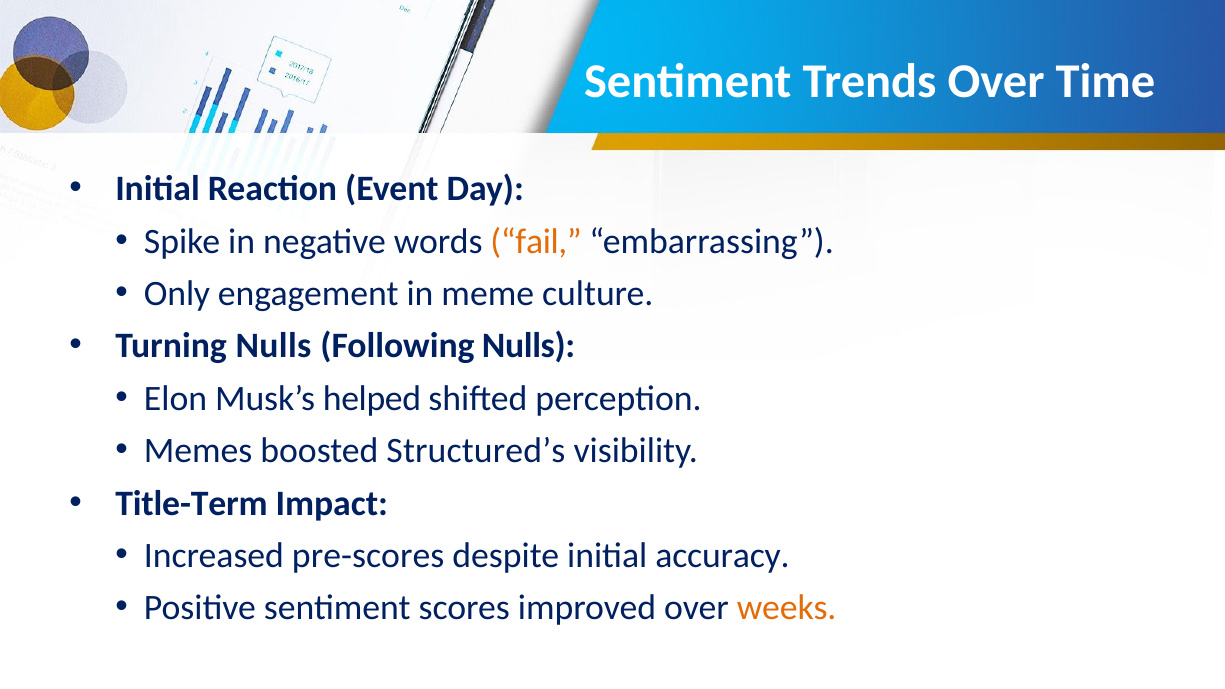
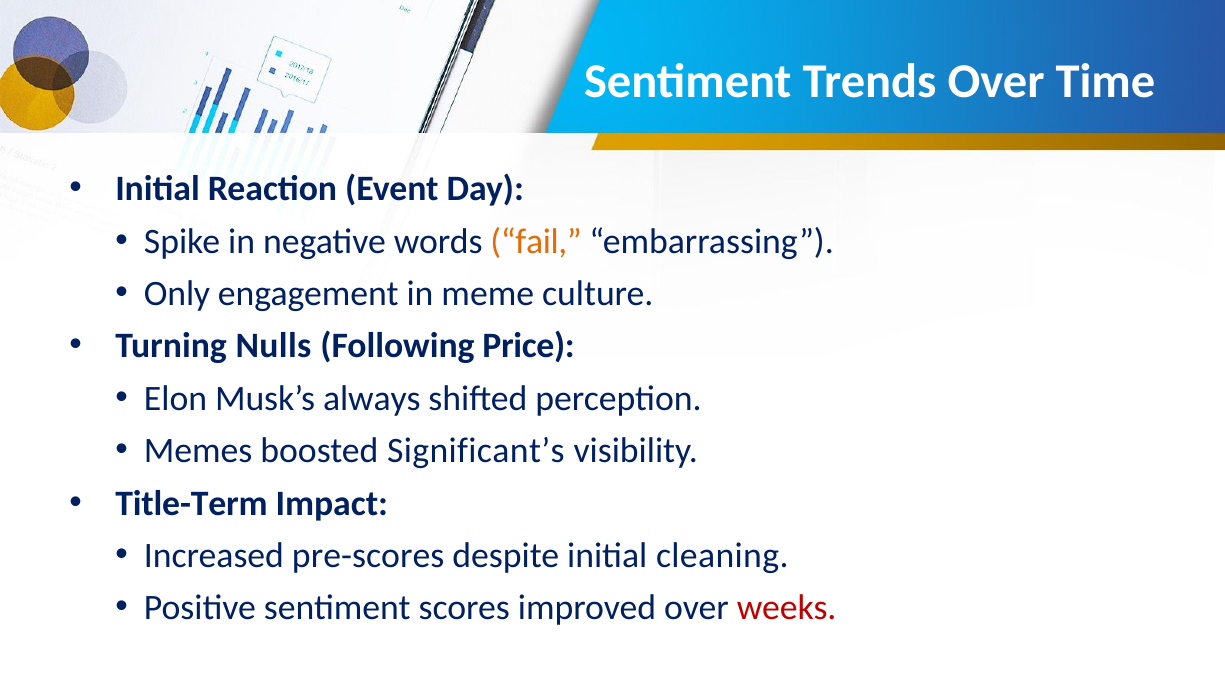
Following Nulls: Nulls -> Price (529, 346)
helped: helped -> always (372, 399)
Structured’s: Structured’s -> Significant’s (476, 451)
accuracy: accuracy -> cleaning (722, 556)
weeks colour: orange -> red (787, 608)
